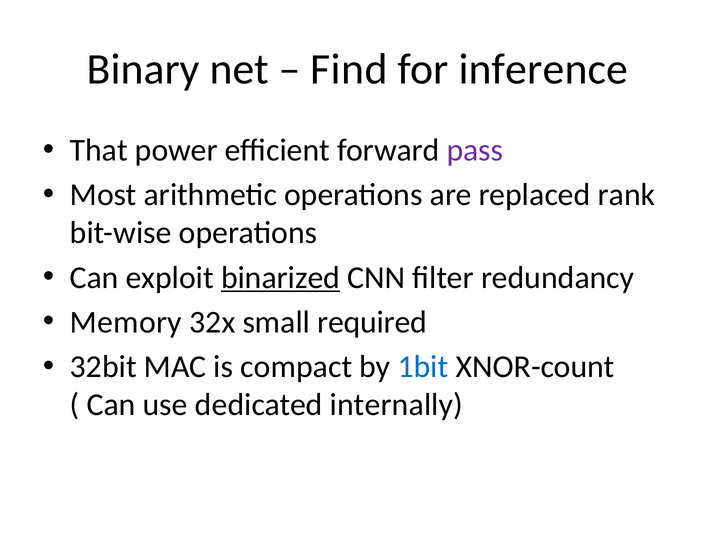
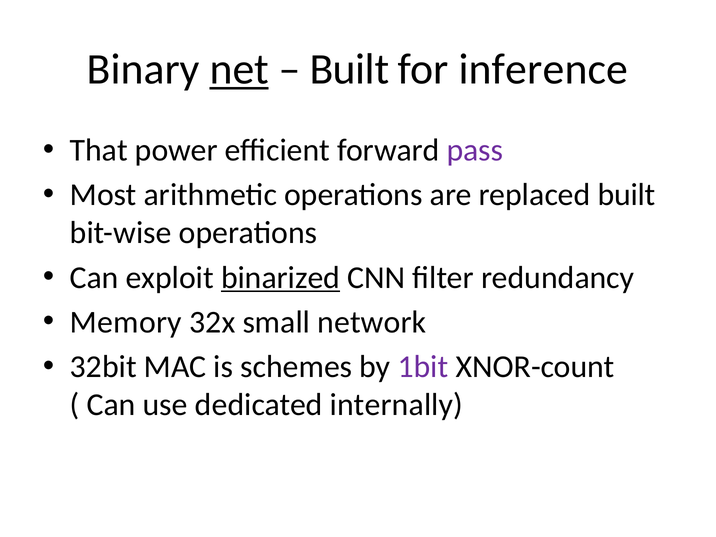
net underline: none -> present (239, 69)
Find: Find -> Built (349, 69)
replaced rank: rank -> built (627, 195)
required: required -> network (372, 322)
compact: compact -> schemes (296, 367)
1bit colour: blue -> purple (423, 367)
